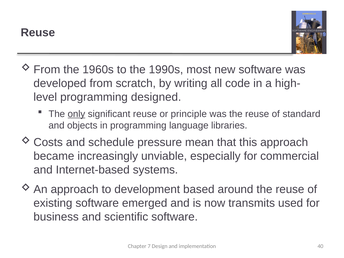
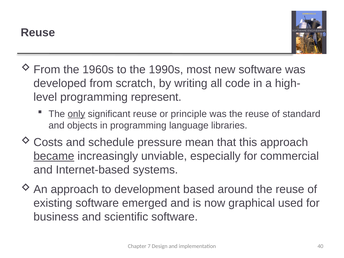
designed: designed -> represent (156, 97)
became underline: none -> present (54, 156)
transmits: transmits -> graphical (252, 203)
